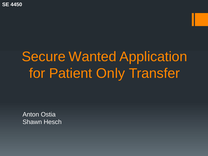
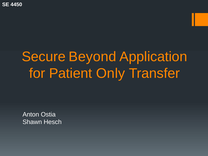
Wanted: Wanted -> Beyond (92, 57)
